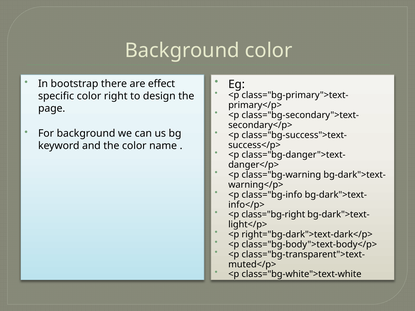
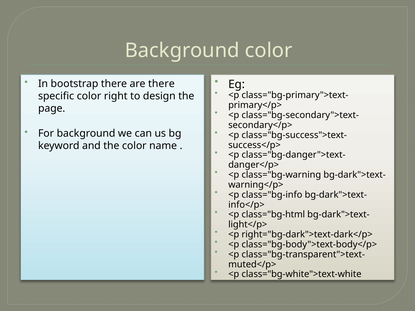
are effect: effect -> there (161, 84)
class="bg-right: class="bg-right -> class="bg-html (273, 215)
